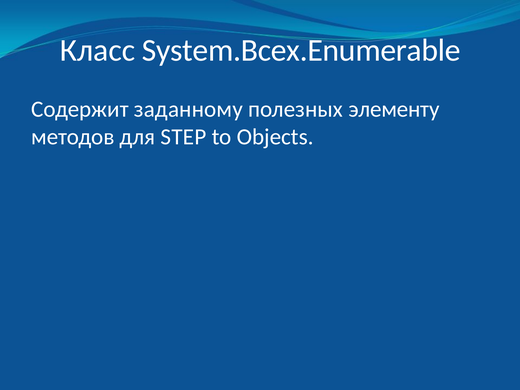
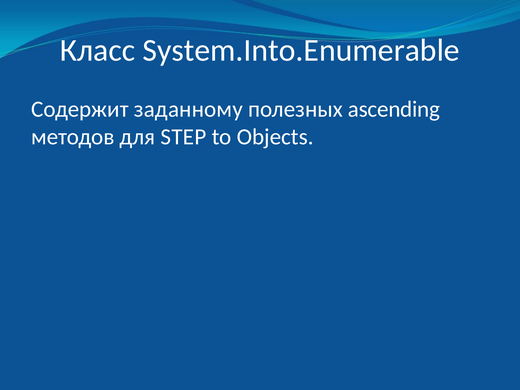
System.Всех.Enumerable: System.Всех.Enumerable -> System.Into.Enumerable (301, 50)
элементу: элементу -> ascending (394, 109)
